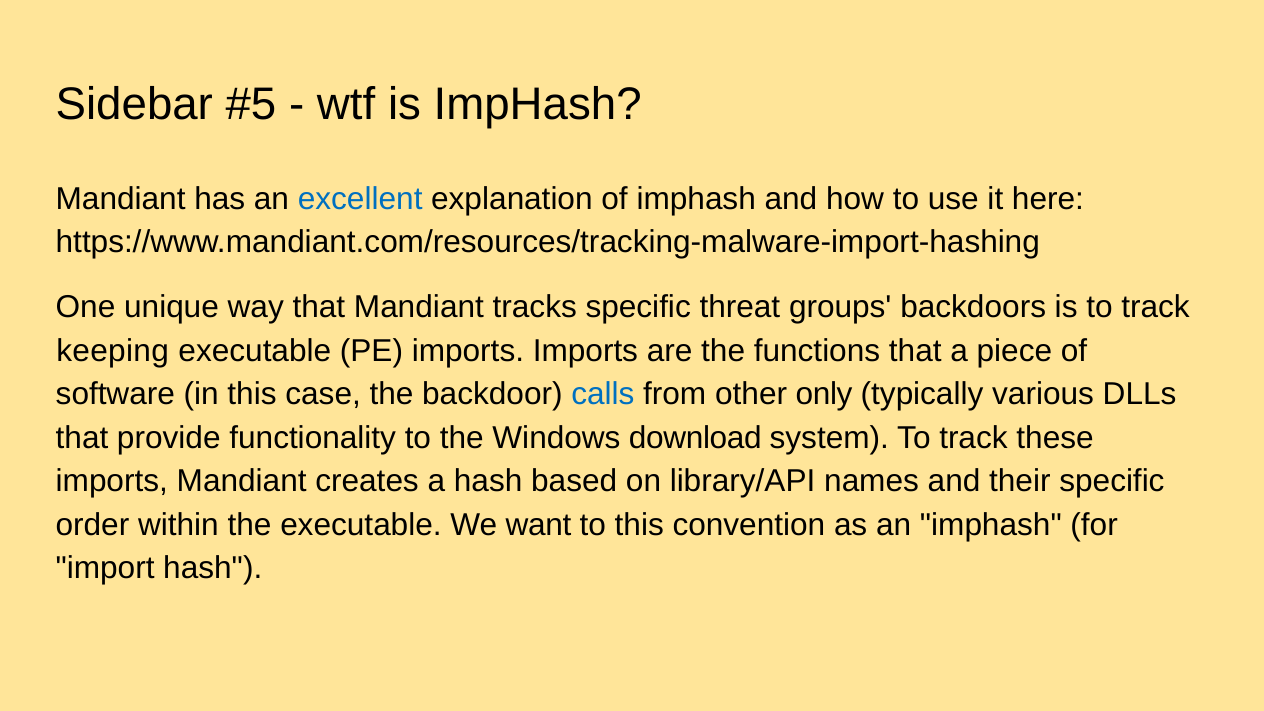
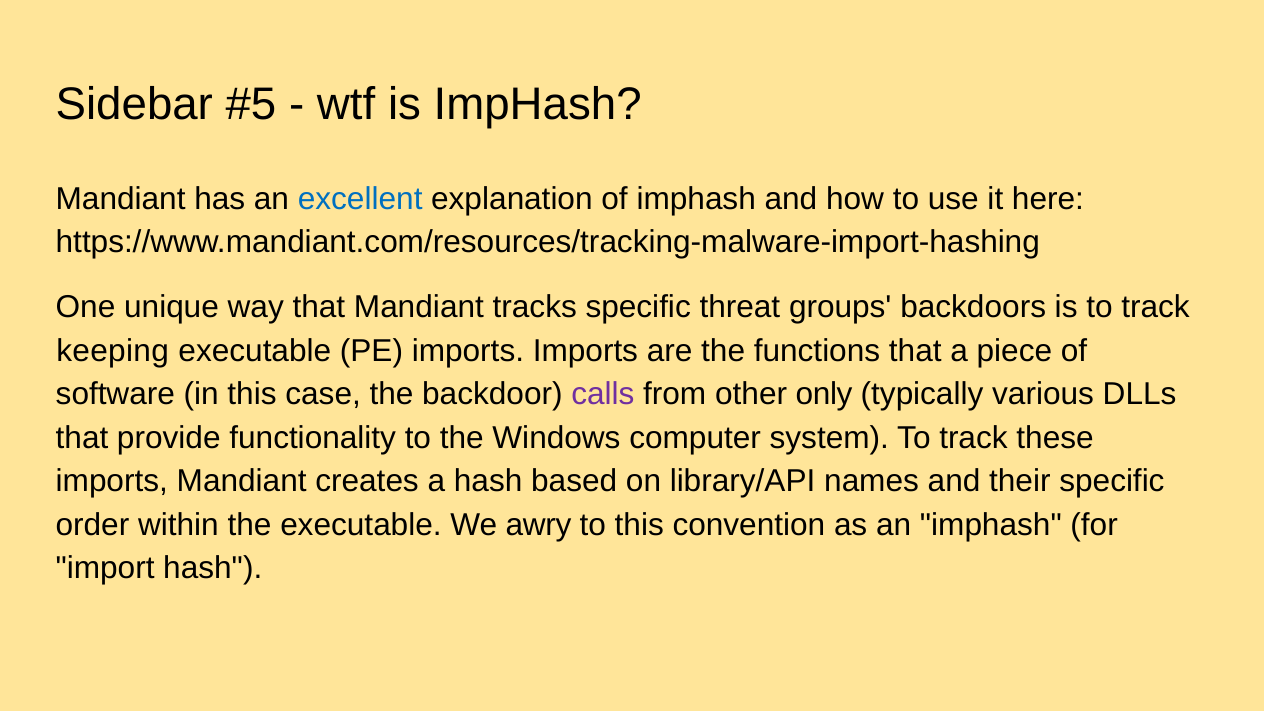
calls colour: blue -> purple (603, 394)
download: download -> computer (695, 438)
want: want -> awry (539, 525)
